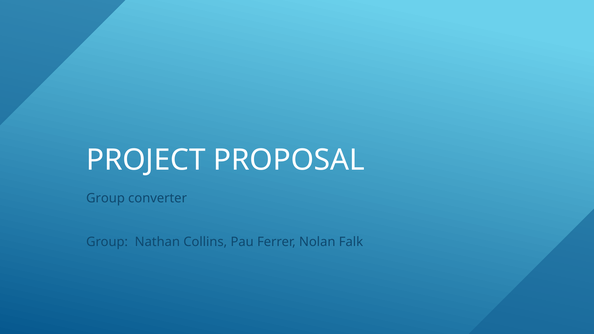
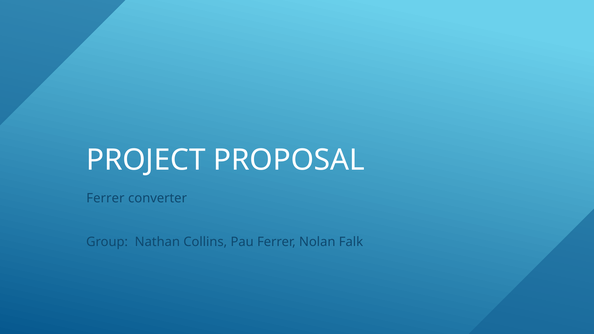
Group: Group -> Ferrer (105, 198)
